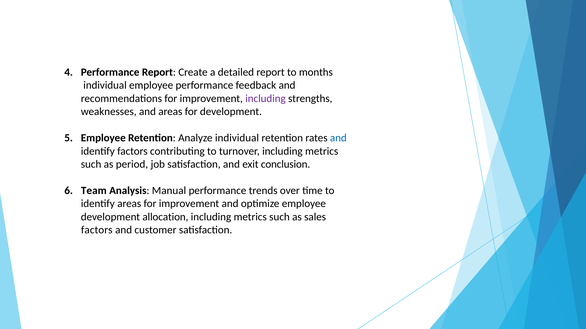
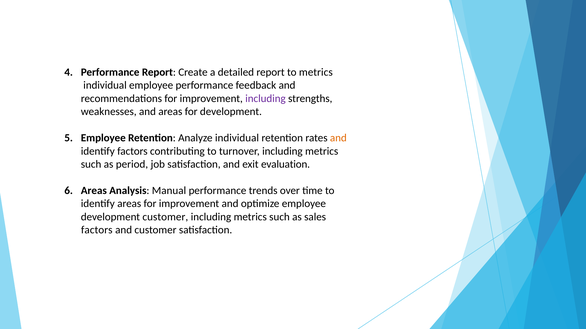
to months: months -> metrics (316, 72)
and colour: blue -> orange (338, 138)
conclusion: conclusion -> evaluation (286, 165)
Team: Team -> Areas (94, 191)
development allocation: allocation -> customer (165, 217)
